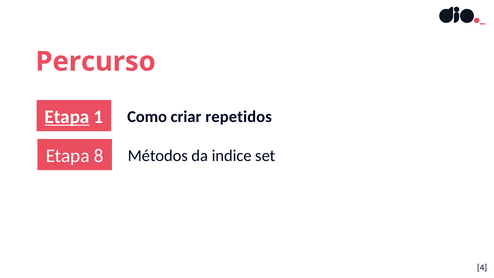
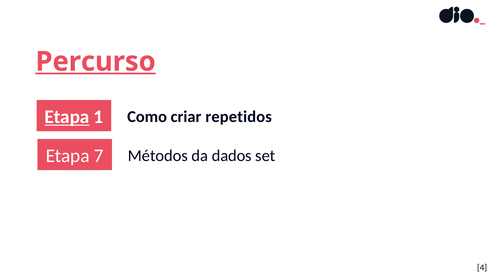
Percurso underline: none -> present (96, 62)
8: 8 -> 7 (99, 156)
indice: indice -> dados (232, 156)
